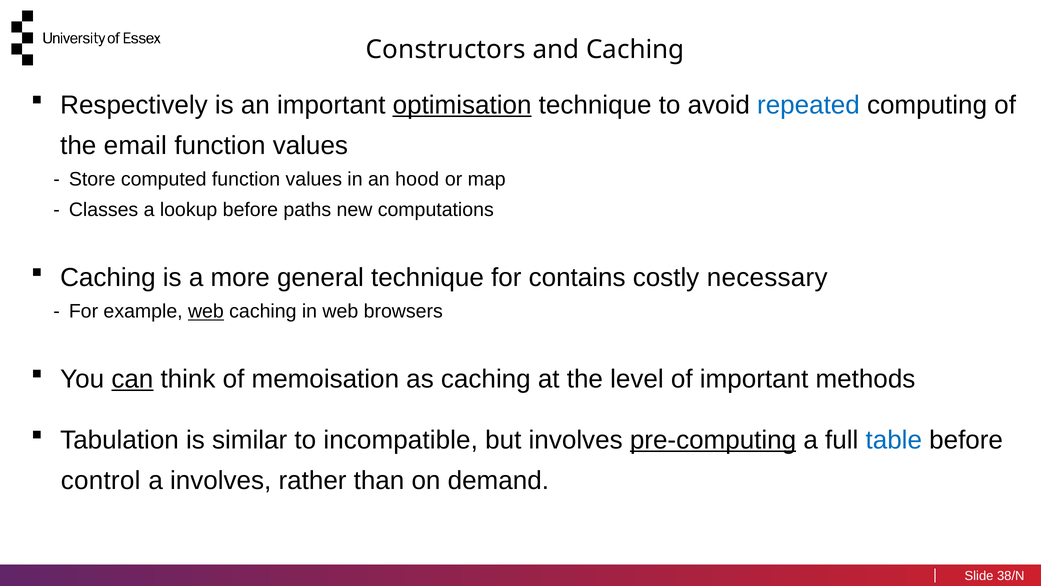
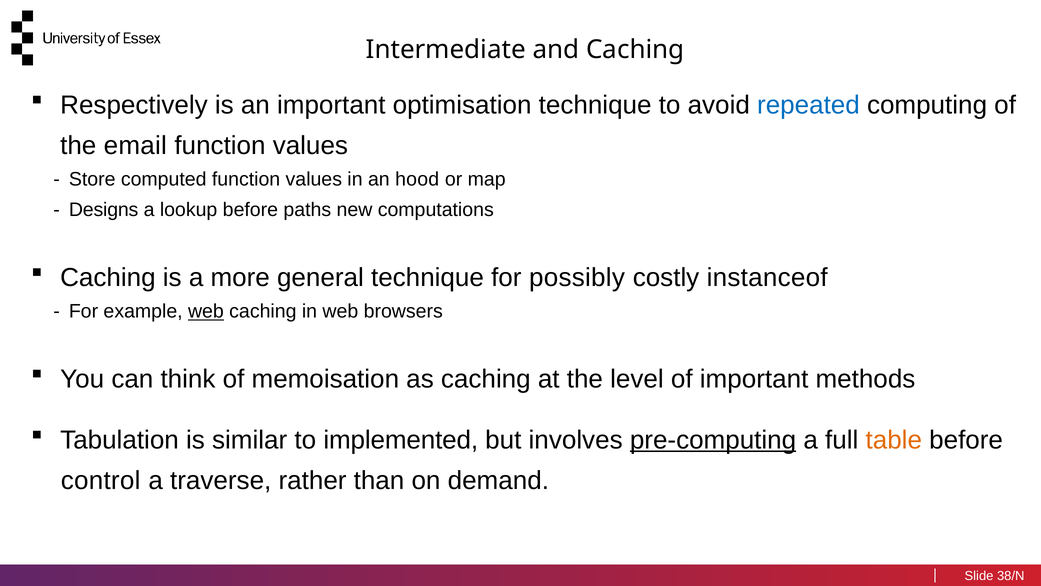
Constructors: Constructors -> Intermediate (446, 50)
optimisation underline: present -> none (462, 105)
Classes: Classes -> Designs (104, 210)
contains: contains -> possibly (577, 277)
necessary: necessary -> instanceof (767, 277)
can underline: present -> none (132, 379)
incompatible: incompatible -> implemented (401, 440)
table colour: blue -> orange (894, 440)
a involves: involves -> traverse (221, 480)
